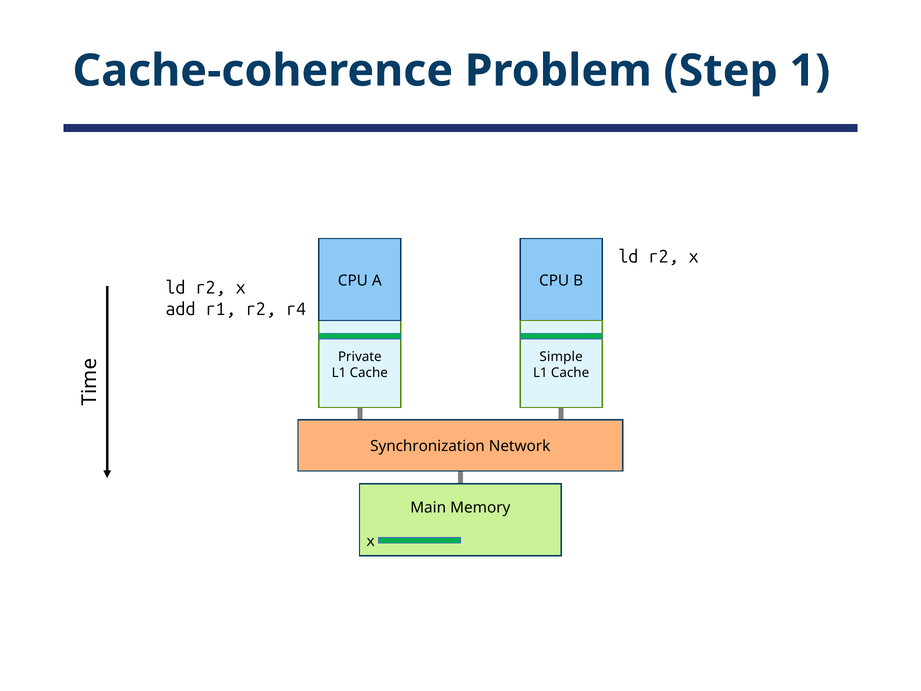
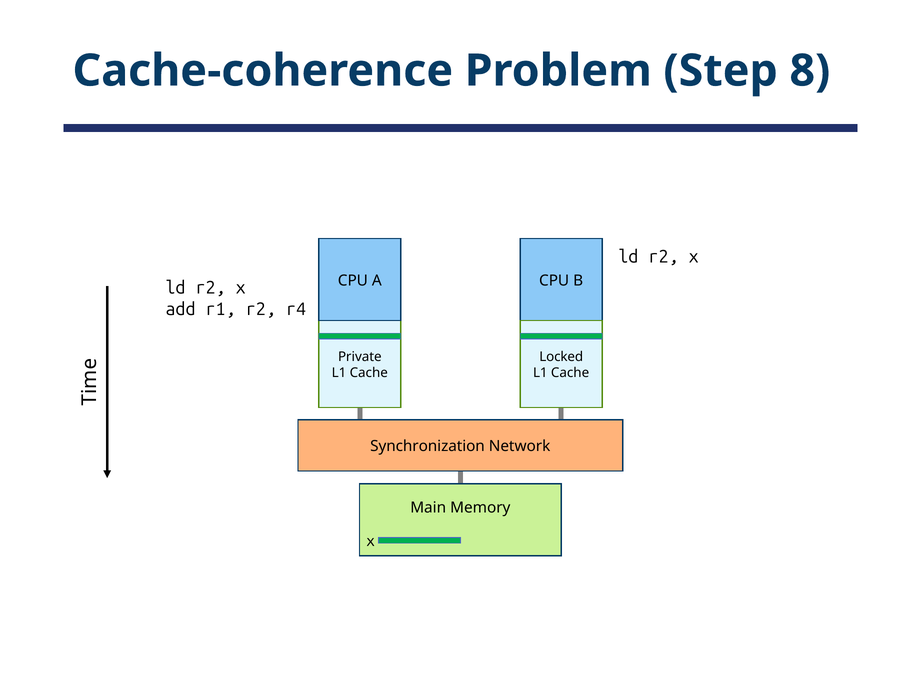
1: 1 -> 8 (810, 71)
Simple: Simple -> Locked (561, 357)
